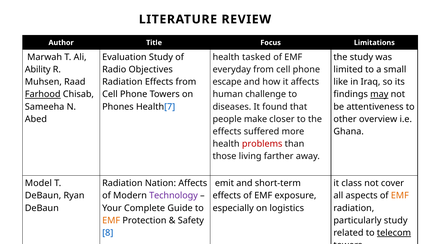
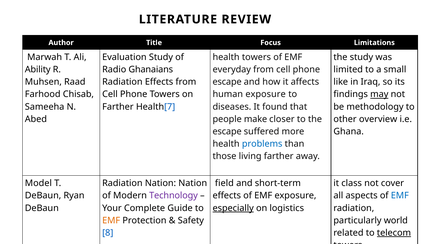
health tasked: tasked -> towers (256, 57)
Objectives: Objectives -> Ghanaians (151, 70)
Farhood underline: present -> none (43, 94)
human challenge: challenge -> exposure (266, 94)
Phones: Phones -> Farther (118, 107)
attentiveness: attentiveness -> methodology (375, 107)
effects: effects -> escape (227, 131)
problems colour: red -> blue (262, 144)
Nation Affects: Affects -> Nation (193, 183)
emit: emit -> field (224, 183)
EMF colour: orange -> blue (400, 196)
especially underline: none -> present (233, 208)
particularly study: study -> world (396, 221)
